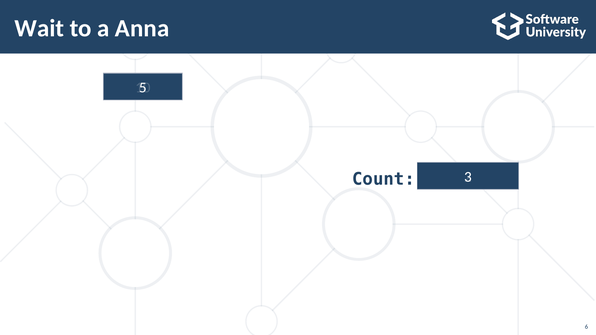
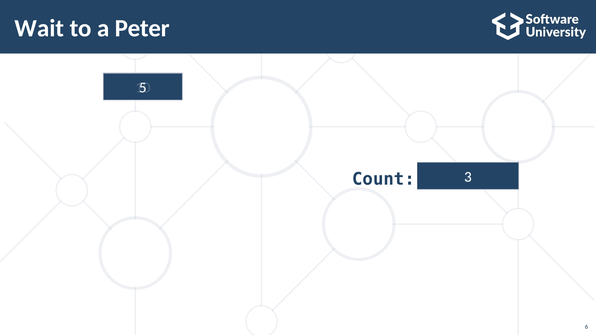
Anna: Anna -> Peter (142, 28)
